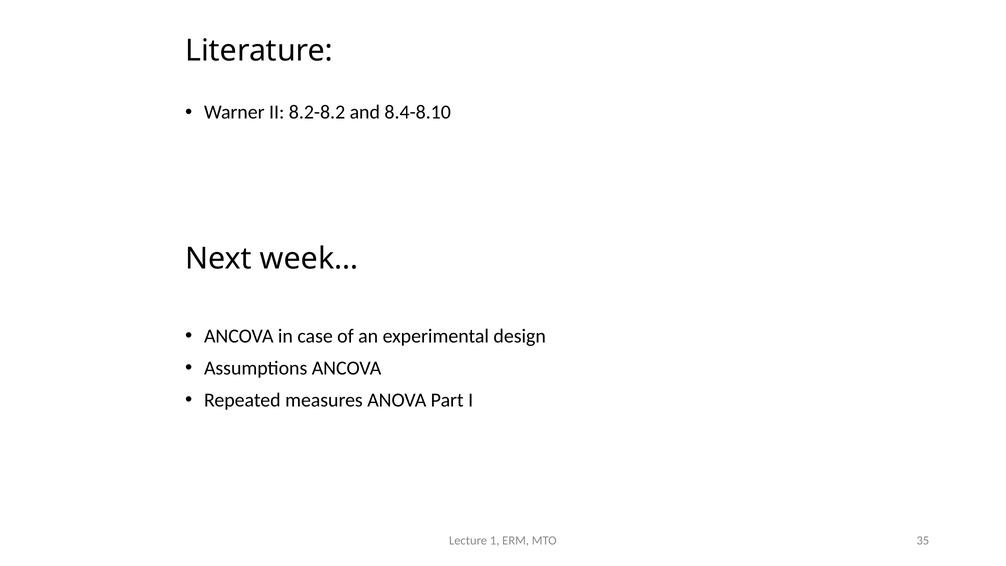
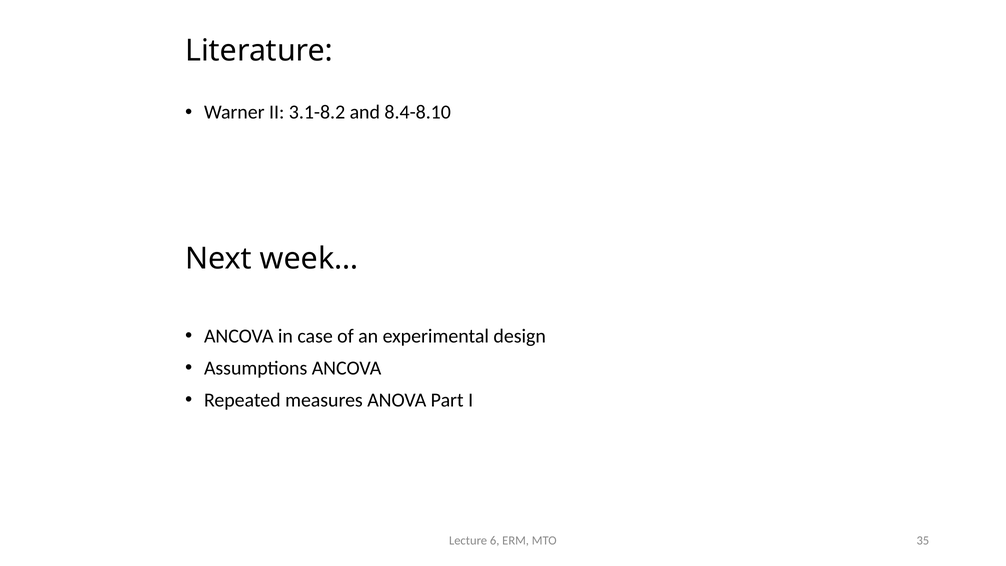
8.2-8.2: 8.2-8.2 -> 3.1-8.2 (317, 112)
1: 1 -> 6 (495, 540)
